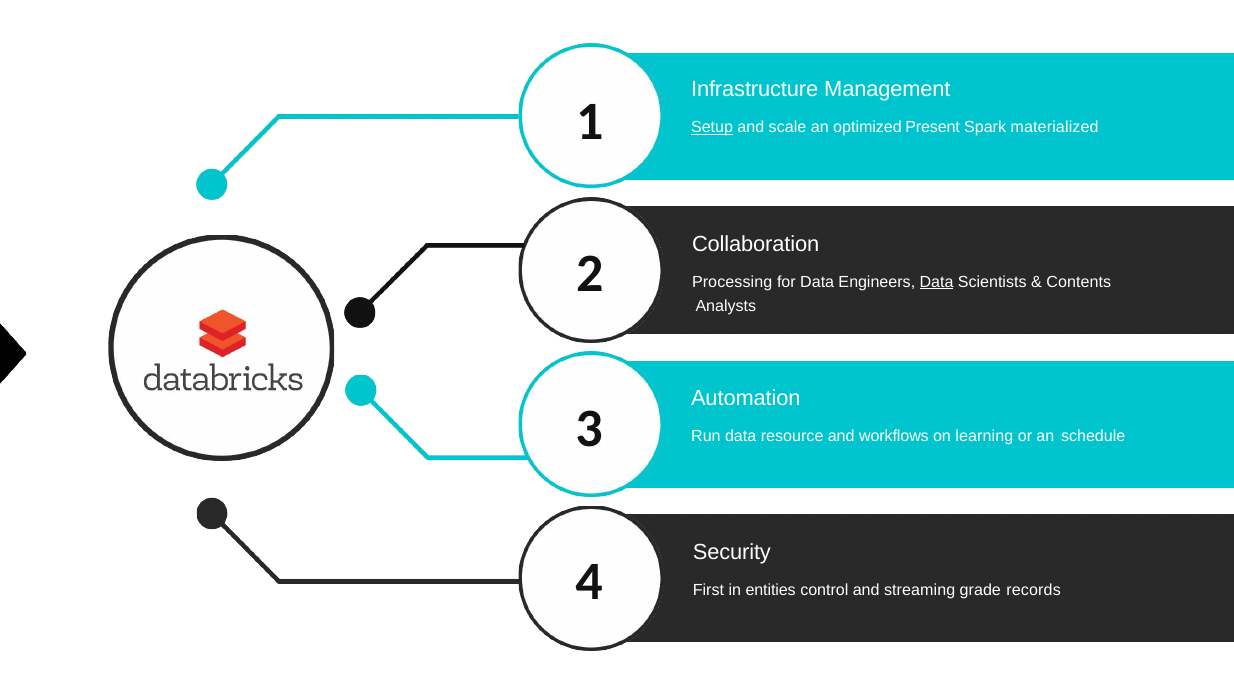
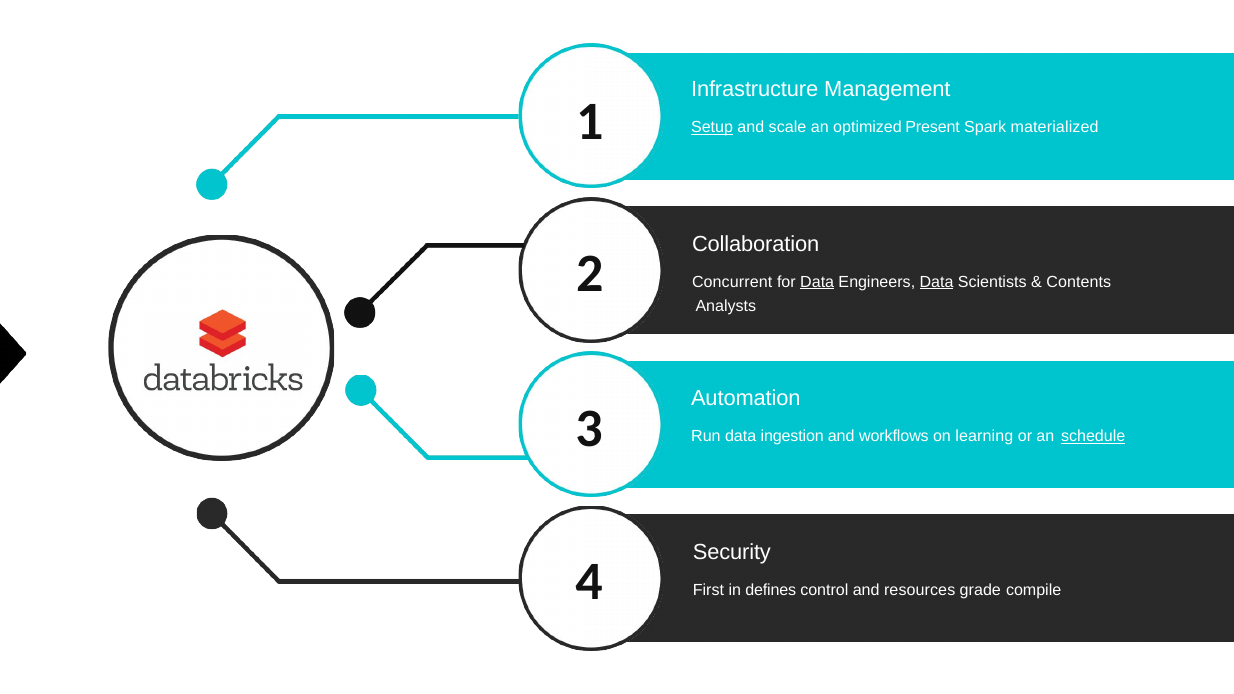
Processing: Processing -> Concurrent (732, 282)
Data underline: none -> present (817, 282)
resource: resource -> ingestion (792, 436)
schedule underline: none -> present (1093, 436)
entities: entities -> defines (771, 590)
streaming: streaming -> resources (920, 590)
records: records -> compile (1034, 590)
